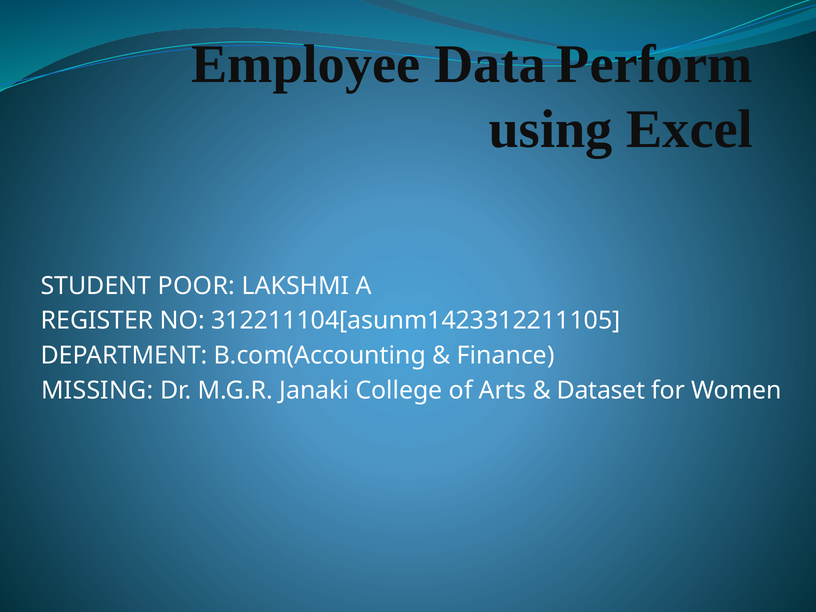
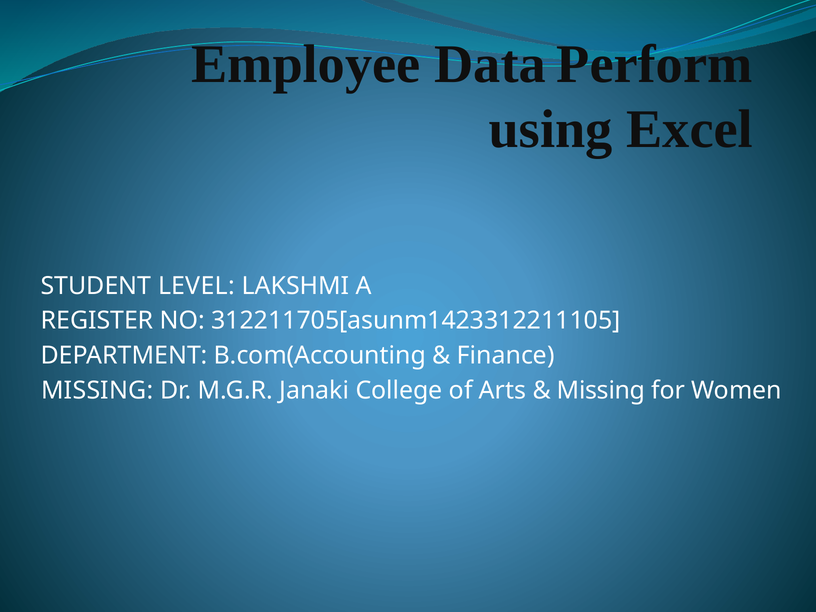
POOR: POOR -> LEVEL (196, 286)
312211104[asunm1423312211105: 312211104[asunm1423312211105 -> 312211705[asunm1423312211105 (416, 321)
Dataset: Dataset -> Missing (601, 390)
